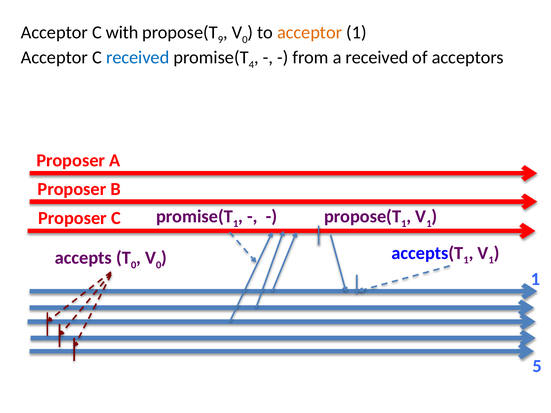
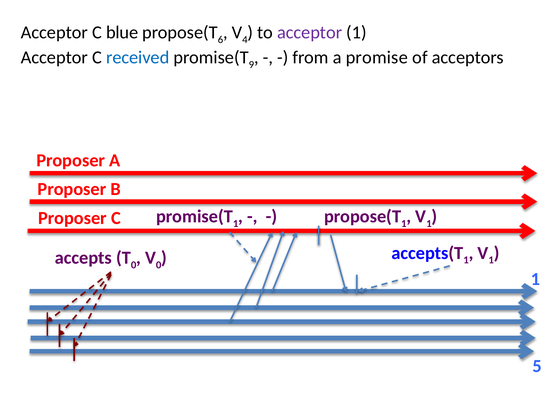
with: with -> blue (122, 32)
9: 9 -> 6 (220, 40)
0: 0 -> 4 (245, 40)
acceptor colour: orange -> purple (310, 32)
4: 4 -> 9 (251, 65)
a received: received -> promise (377, 57)
